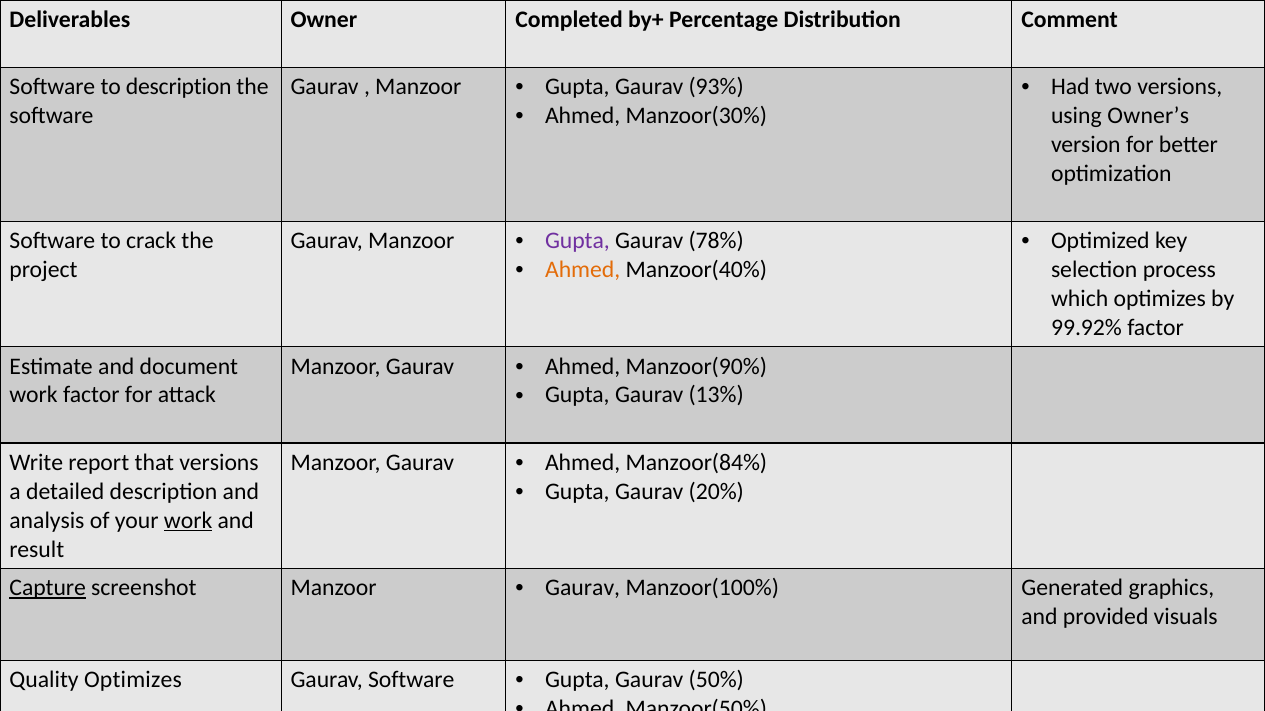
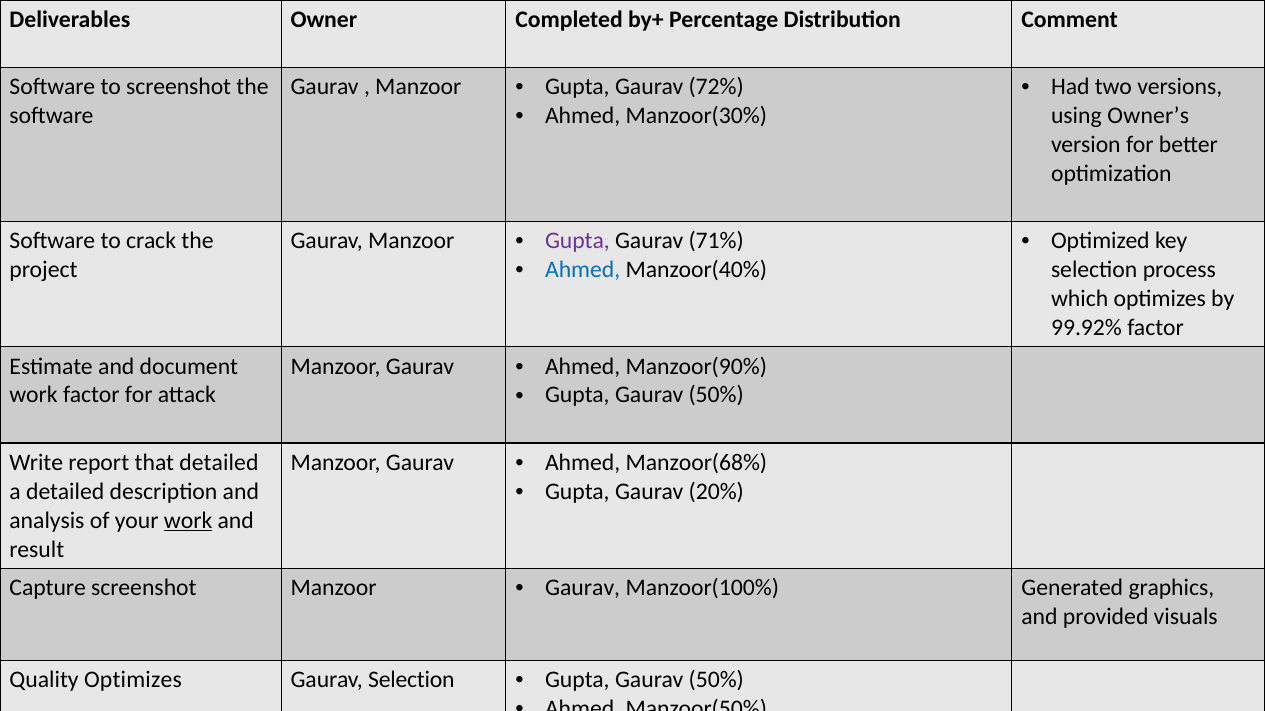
to description: description -> screenshot (179, 87)
93%: 93% -> 72% (716, 87)
78%: 78% -> 71% (716, 241)
Ahmed colour: orange -> blue (583, 270)
13%: 13% -> 50% (716, 395)
that versions: versions -> detailed (219, 463)
Manzoor(84%: Manzoor(84% -> Manzoor(68% (696, 463)
Capture underline: present -> none (48, 588)
Gaurav Software: Software -> Selection (411, 680)
